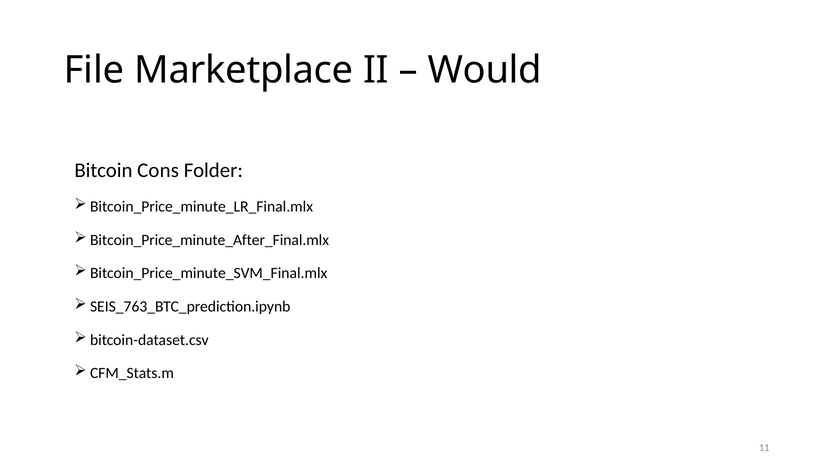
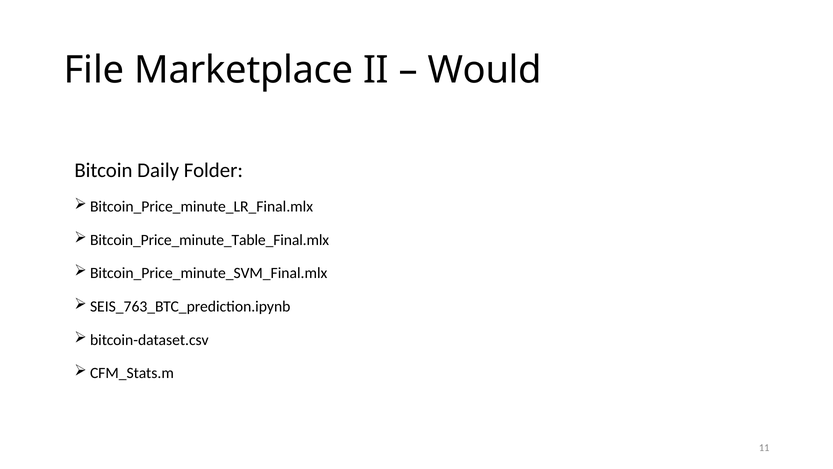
Cons: Cons -> Daily (158, 170)
Bitcoin_Price_minute_After_Final.mlx: Bitcoin_Price_minute_After_Final.mlx -> Bitcoin_Price_minute_Table_Final.mlx (210, 240)
